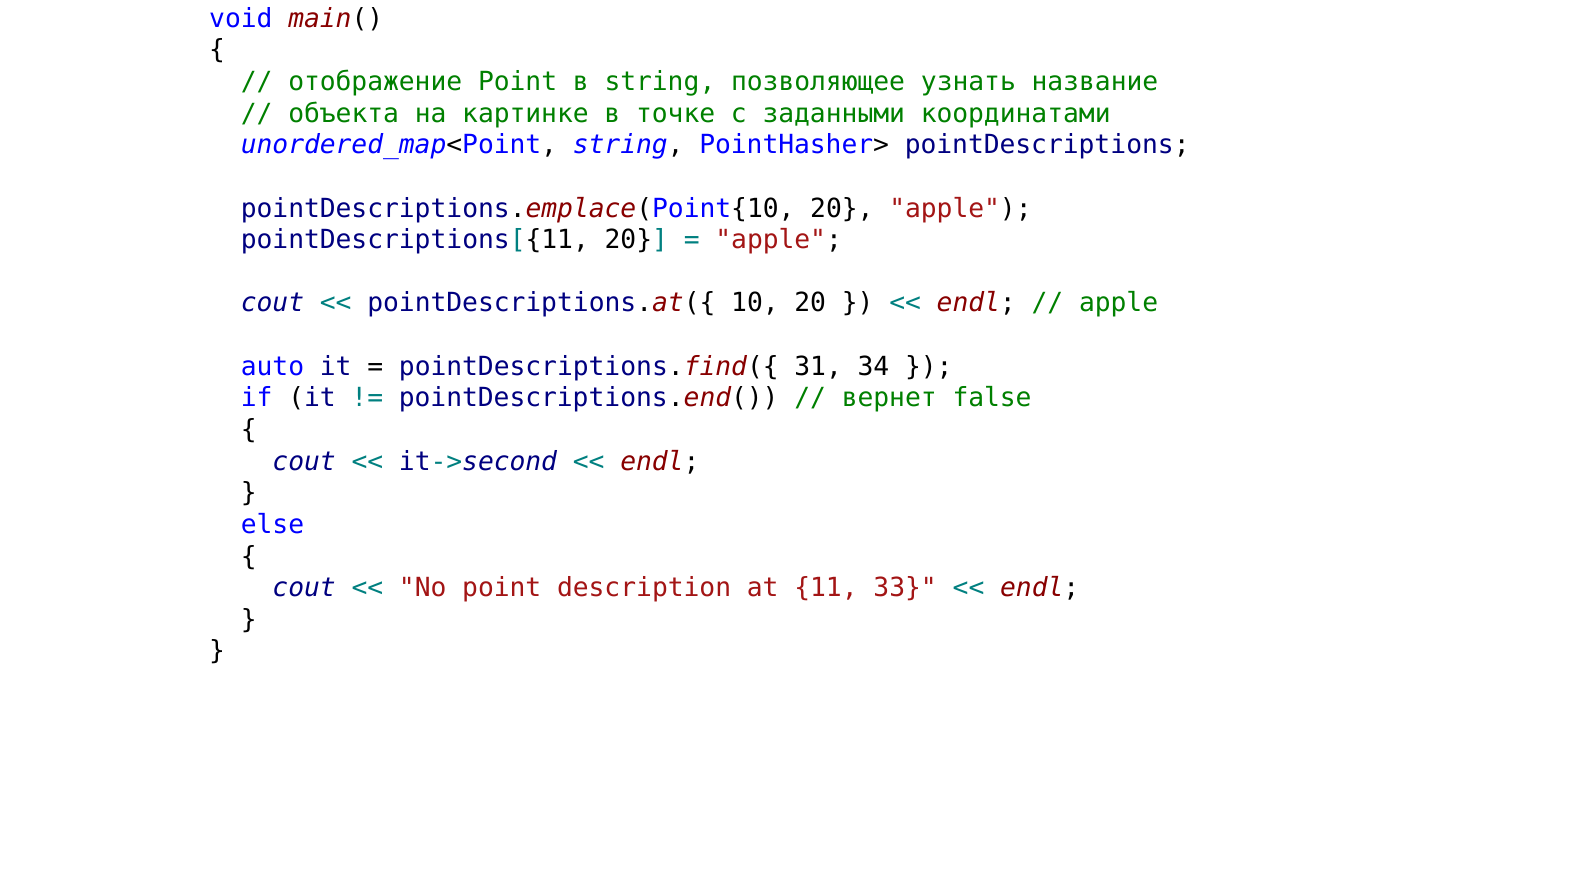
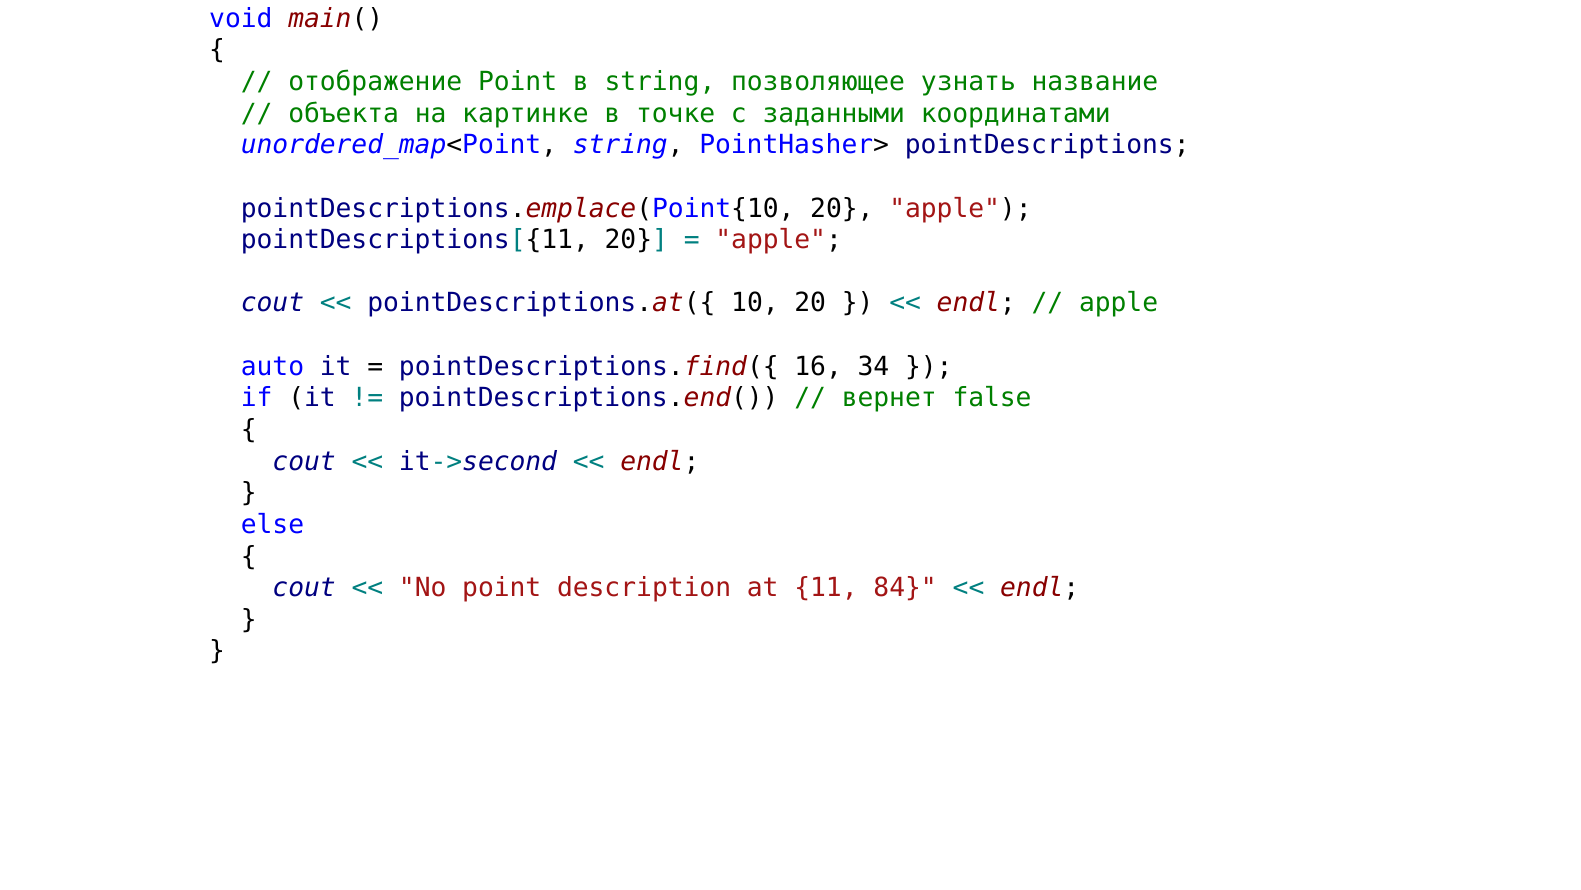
31: 31 -> 16 (818, 366)
33: 33 -> 84 (905, 587)
